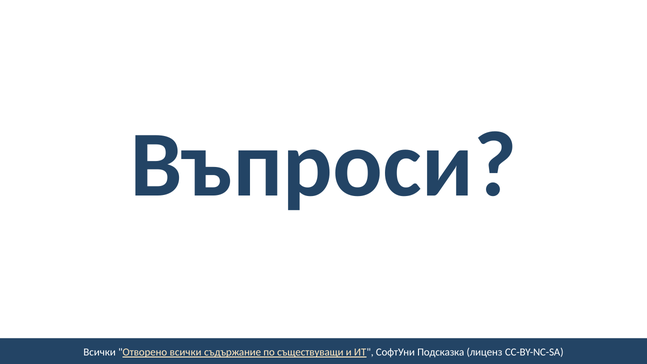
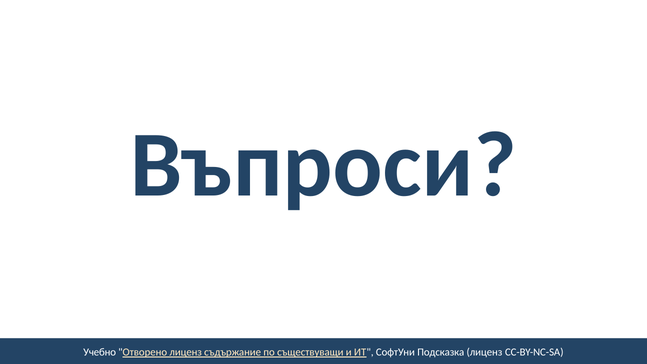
Всички: Всички -> Учебно (100, 352)
Отворено всички: всички -> лиценз (186, 352)
